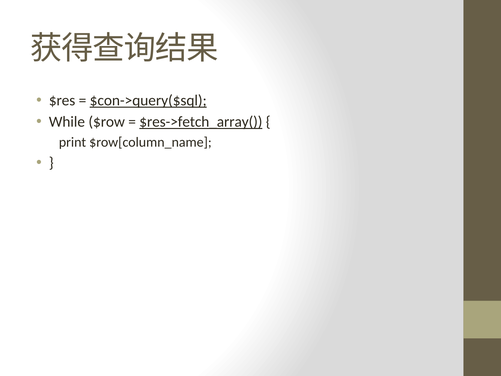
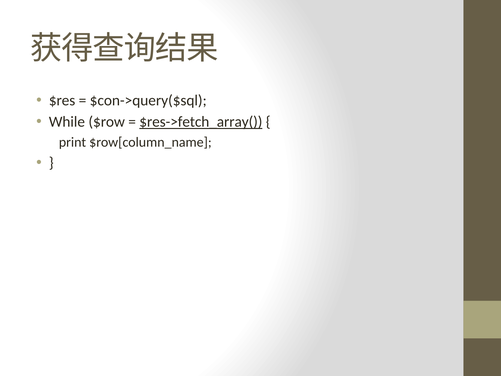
$con->query($sql underline: present -> none (148, 100)
